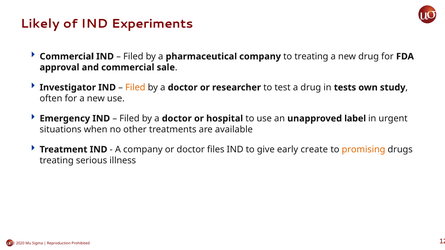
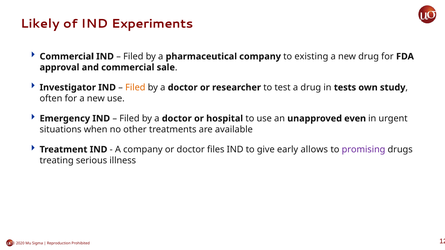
to treating: treating -> existing (311, 57)
label: label -> even (355, 119)
create: create -> allows (314, 150)
promising colour: orange -> purple (364, 150)
